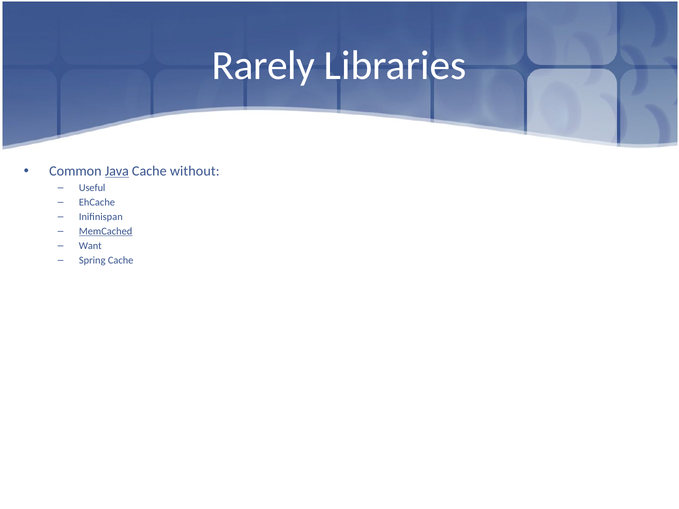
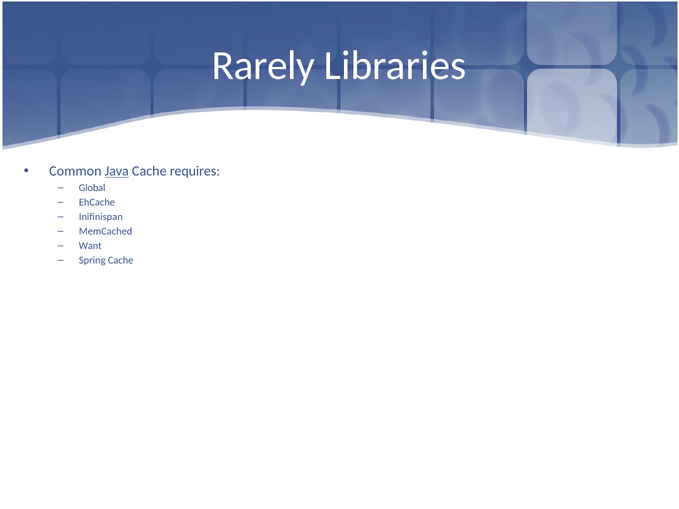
without: without -> requires (195, 171)
Useful: Useful -> Global (92, 188)
MemCached underline: present -> none (106, 231)
